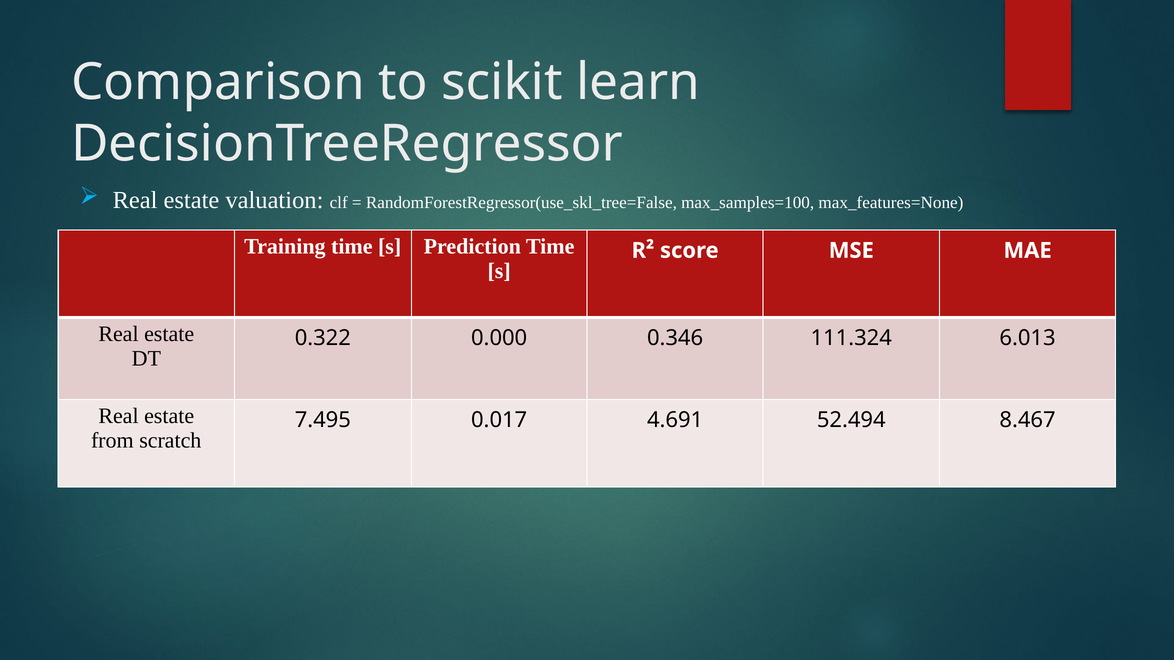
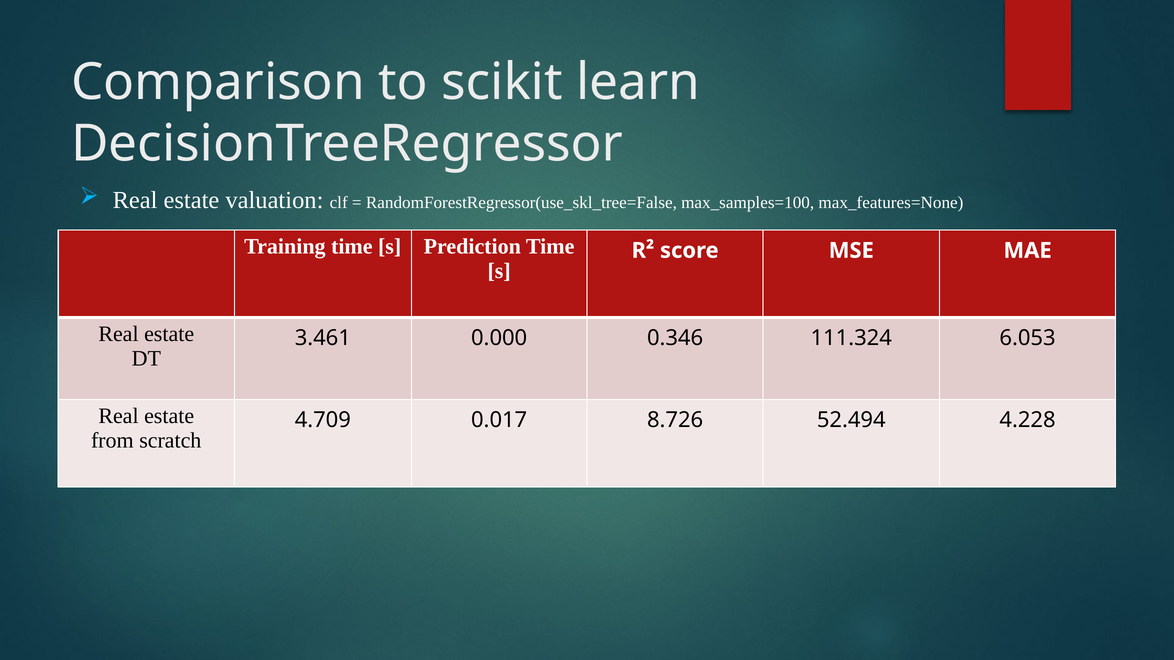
0.322: 0.322 -> 3.461 (323, 338)
6.013: 6.013 -> 6.053 (1028, 338)
7.495: 7.495 -> 4.709 (323, 420)
4.691: 4.691 -> 8.726 (675, 420)
8.467: 8.467 -> 4.228 (1028, 420)
